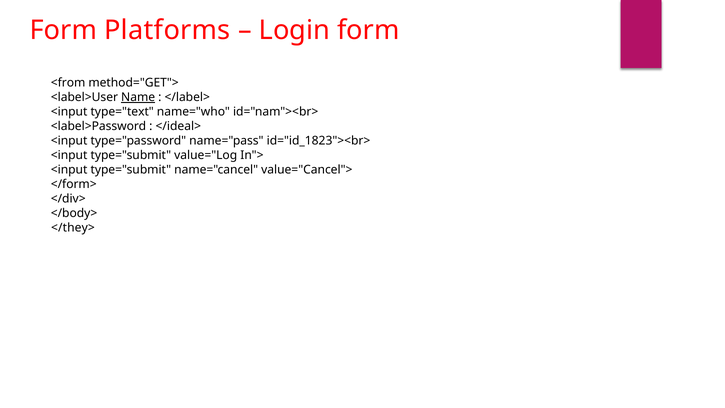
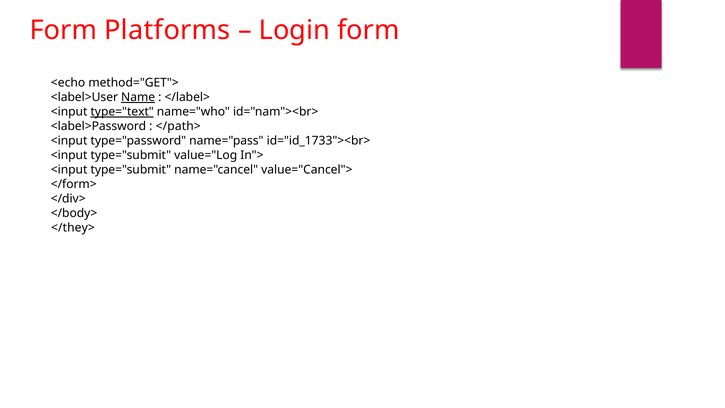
<from: <from -> <echo (68, 83)
type="text underline: none -> present (122, 112)
</ideal>: </ideal> -> </path> (178, 126)
id="id_1823"><br>: id="id_1823"><br> -> id="id_1733"><br> (319, 141)
